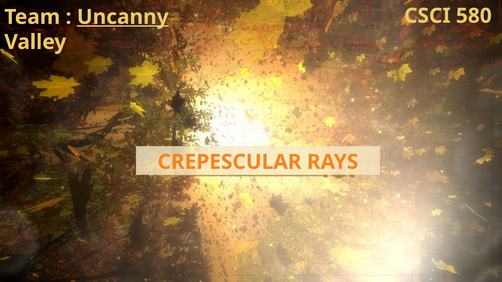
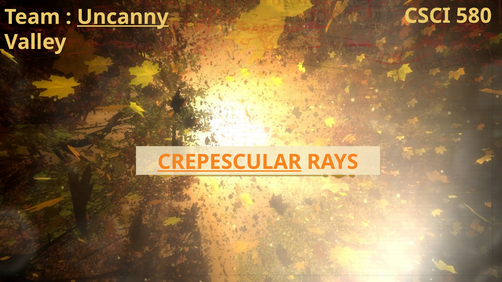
CREPESCULAR underline: none -> present (229, 162)
